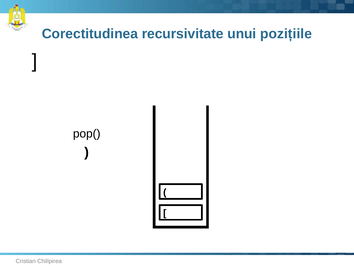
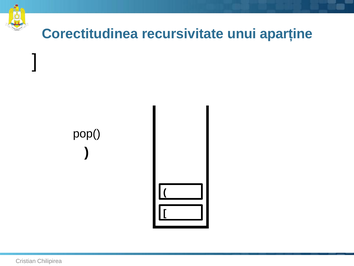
pozițiile: pozițiile -> aparține (286, 34)
